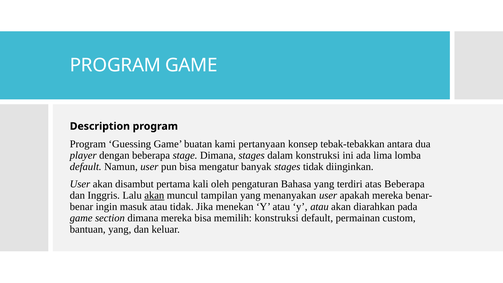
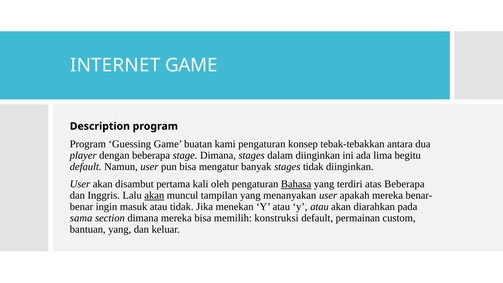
PROGRAM: PROGRAM -> INTERNET (115, 65)
kami pertanyaan: pertanyaan -> pengaturan (262, 144)
dalam konstruksi: konstruksi -> diinginkan (318, 155)
lomba: lomba -> begitu (408, 155)
Bahasa underline: none -> present (296, 184)
game: game -> sama (81, 218)
